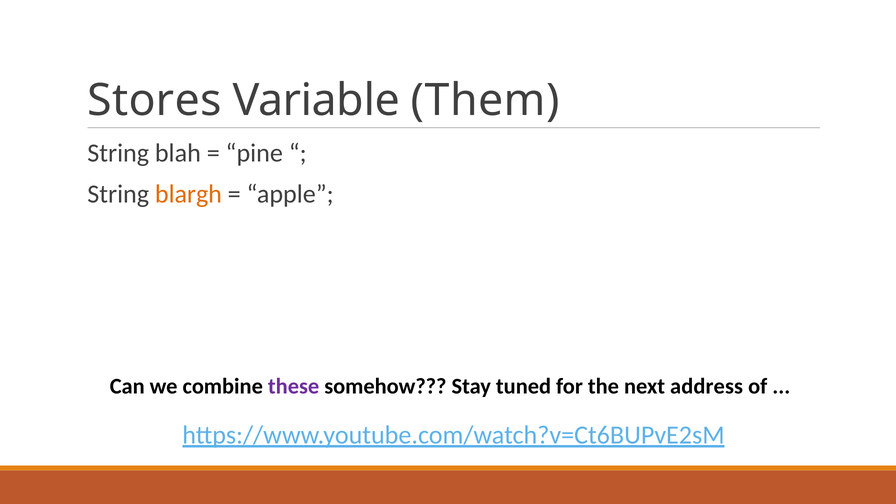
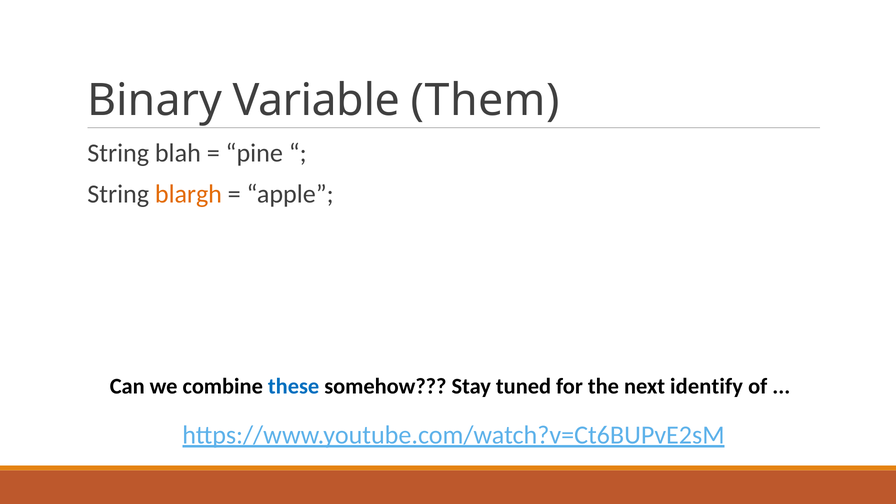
Stores: Stores -> Binary (155, 100)
these colour: purple -> blue (294, 386)
address: address -> identify (707, 386)
